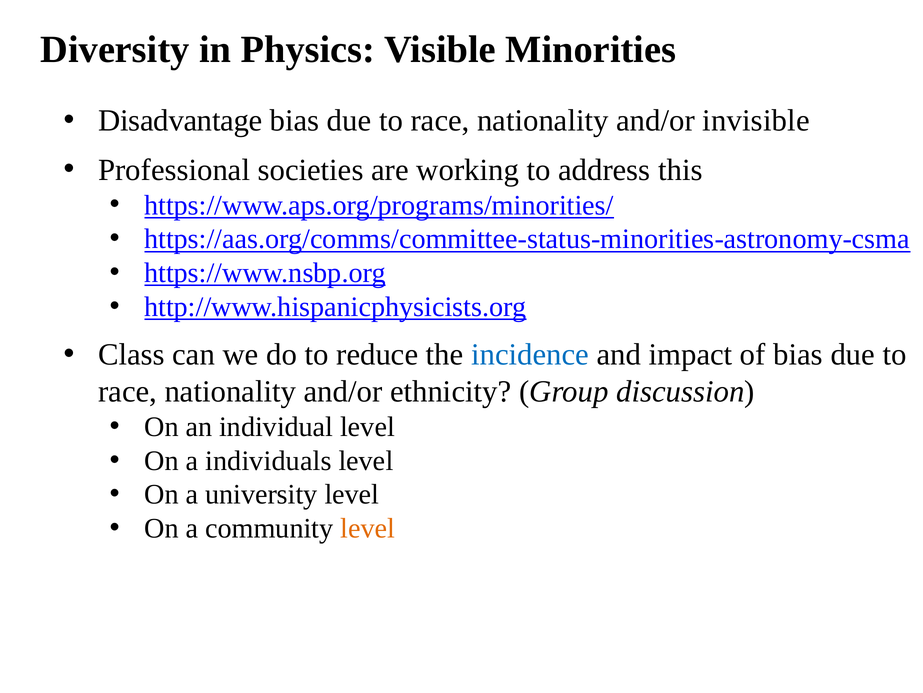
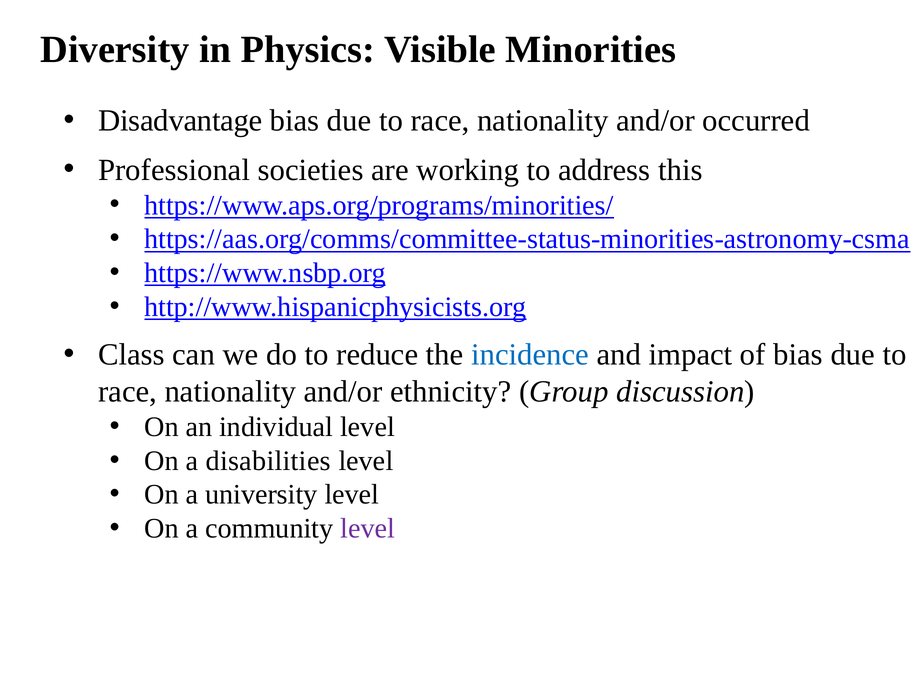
invisible: invisible -> occurred (756, 121)
individuals: individuals -> disabilities (268, 460)
level colour: orange -> purple (368, 528)
